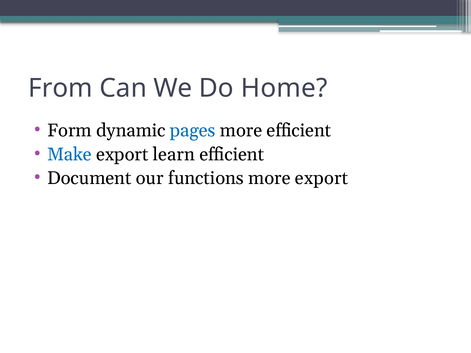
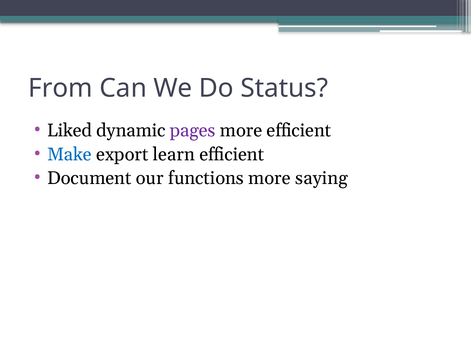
Home: Home -> Status (284, 88)
Form: Form -> Liked (69, 130)
pages colour: blue -> purple (193, 130)
more export: export -> saying (322, 178)
